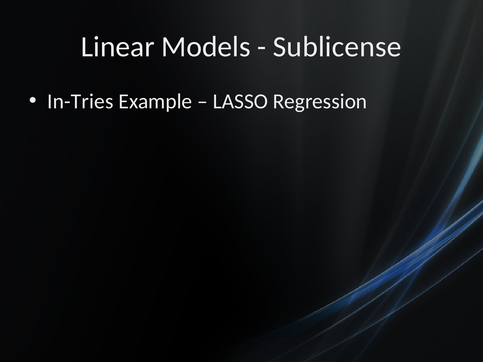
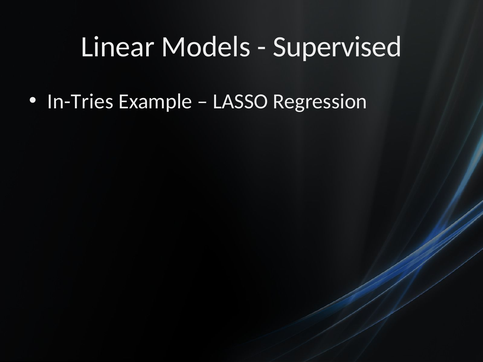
Sublicense: Sublicense -> Supervised (337, 47)
